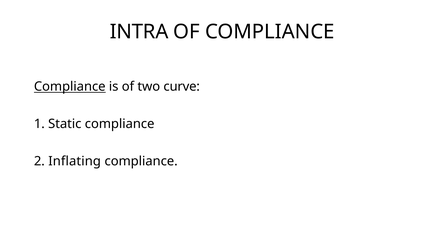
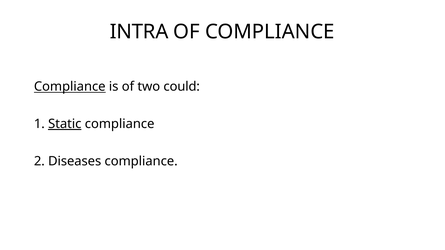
curve: curve -> could (182, 87)
Static underline: none -> present (65, 124)
Inflating: Inflating -> Diseases (75, 161)
